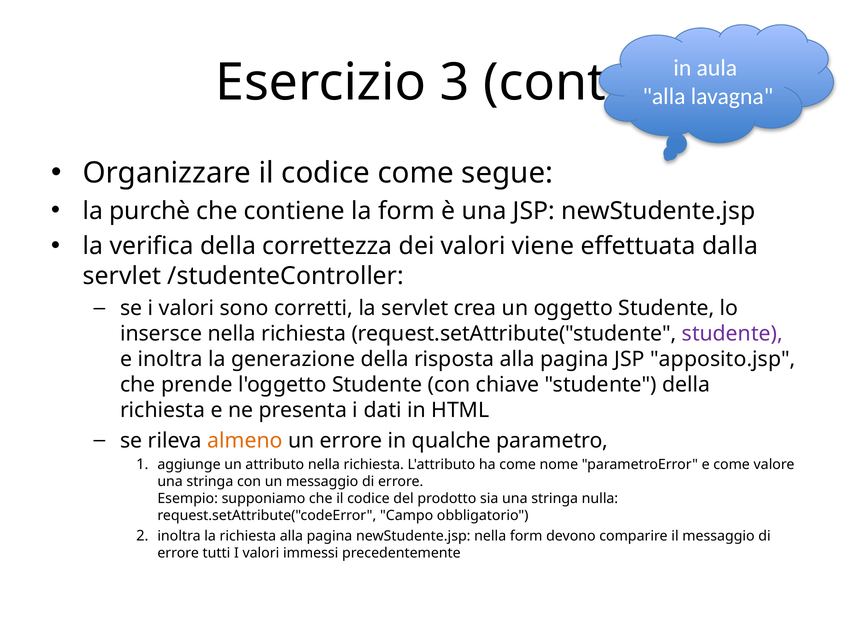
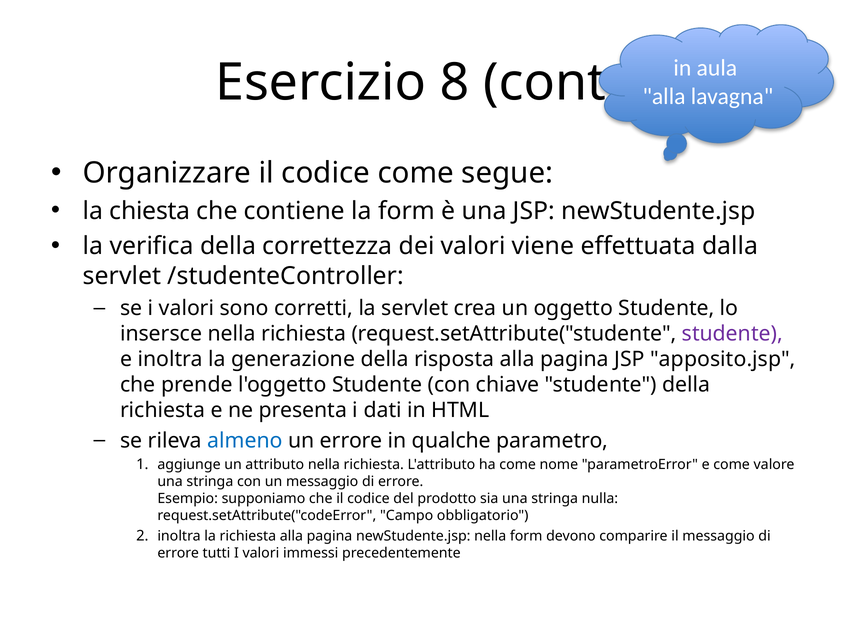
3: 3 -> 8 (455, 82)
purchè: purchè -> chiesta (150, 211)
almeno colour: orange -> blue (245, 441)
